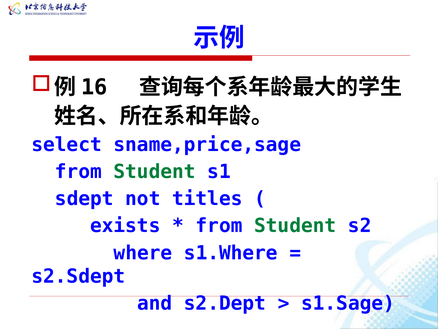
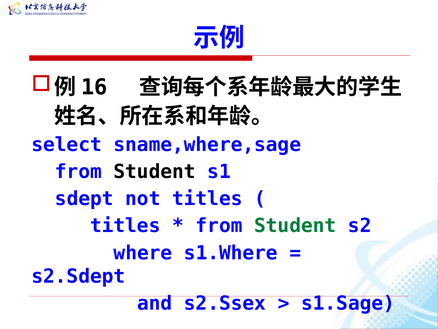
sname,price,sage: sname,price,sage -> sname,where,sage (207, 144)
Student colour: green -> black (155, 171)
exists: exists -> titles (125, 226)
s2.Dept: s2.Dept -> s2.Ssex (225, 303)
